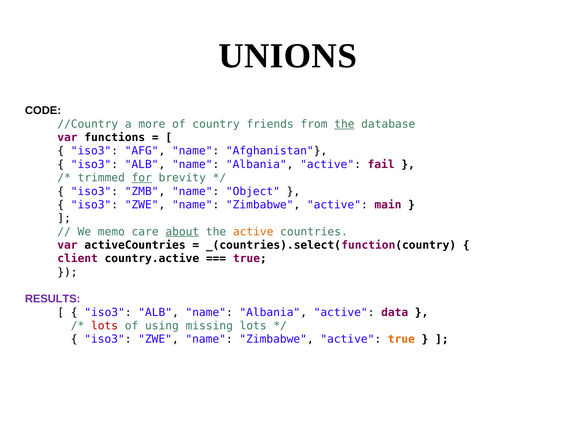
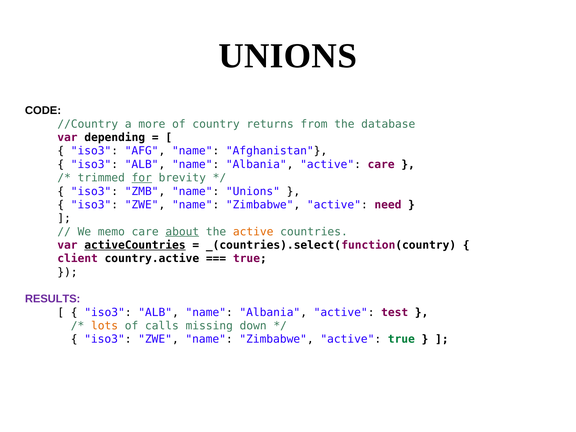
friends: friends -> returns (270, 124)
the underline: present -> none (344, 124)
functions: functions -> depending (115, 138)
active fail: fail -> care (381, 164)
name Object: Object -> Unions (253, 191)
main: main -> need (388, 205)
activeCountries underline: none -> present (135, 245)
data: data -> test (395, 312)
lots colour: red -> orange (105, 326)
using: using -> calls (162, 326)
missing lots: lots -> down (253, 326)
true colour: orange -> green (401, 339)
